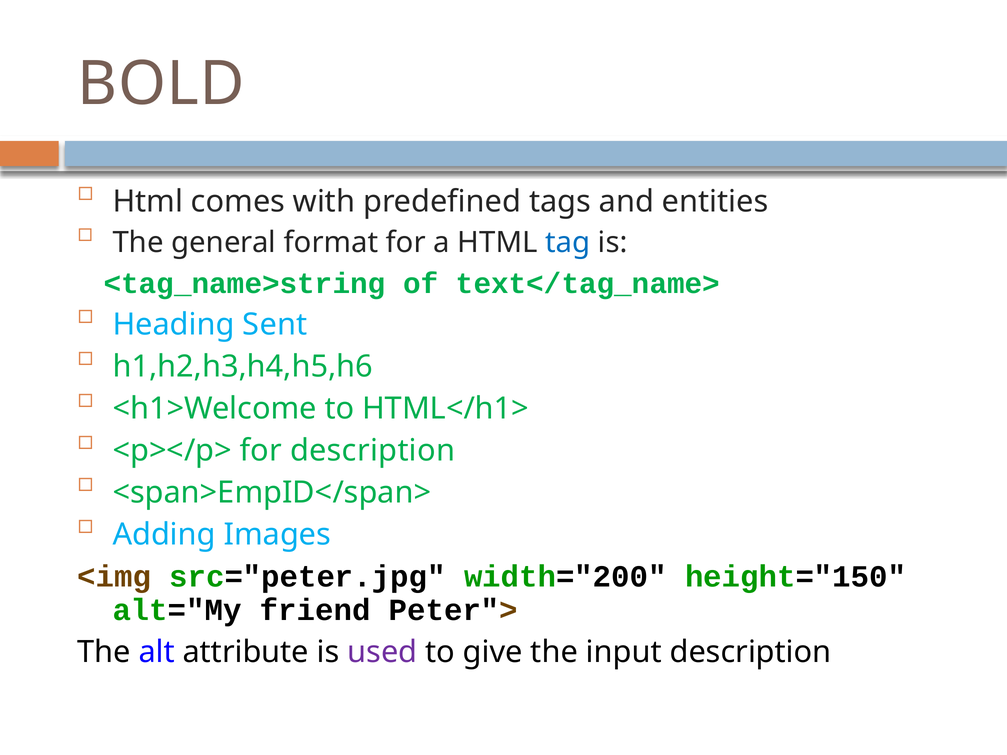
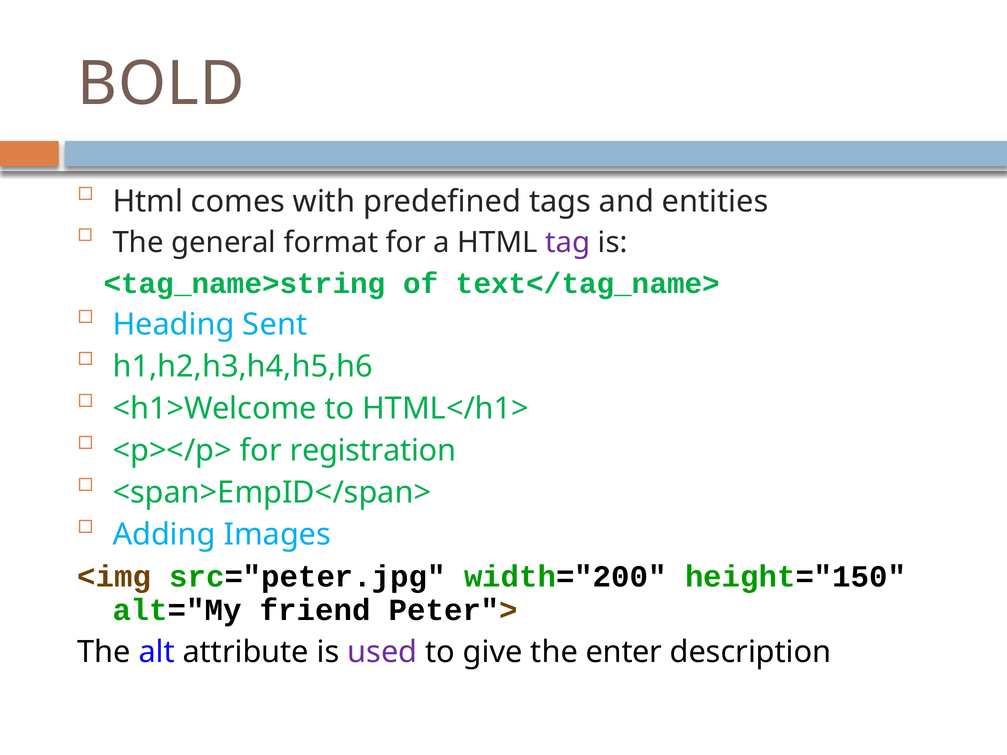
tag colour: blue -> purple (568, 243)
for description: description -> registration (373, 451)
input: input -> enter (624, 652)
